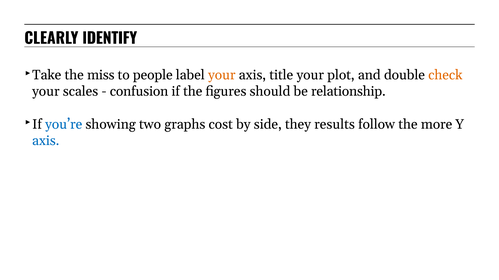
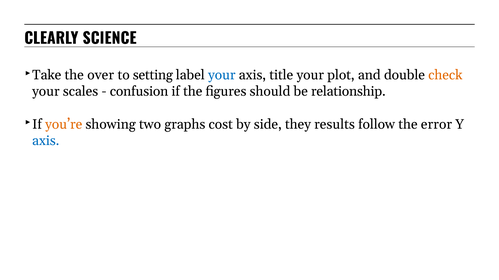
IDENTIFY: IDENTIFY -> SCIENCE (110, 39)
miss: miss -> over (101, 75)
people: people -> setting (153, 75)
your colour: orange -> blue (222, 75)
you’re colour: blue -> orange (64, 124)
more: more -> error (436, 124)
